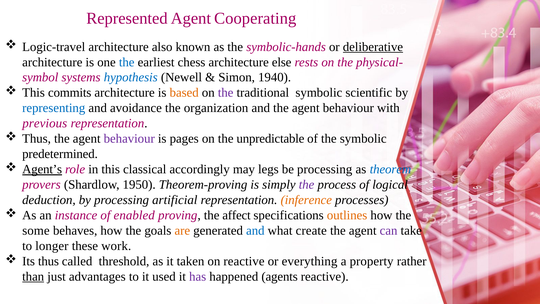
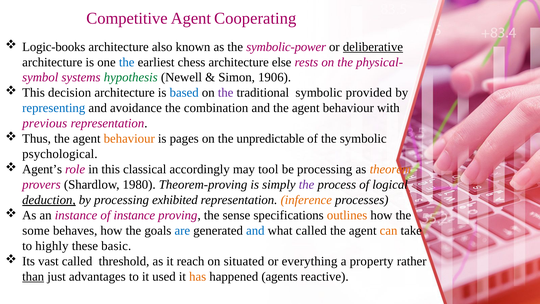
Represented: Represented -> Competitive (127, 19)
Logic-travel: Logic-travel -> Logic-books (54, 47)
symbolic-hands: symbolic-hands -> symbolic-power (286, 47)
hypothesis colour: blue -> green (131, 77)
1940: 1940 -> 1906 (275, 77)
commits: commits -> decision (70, 93)
based colour: orange -> blue (184, 93)
scientific: scientific -> provided (369, 93)
organization: organization -> combination (216, 108)
behaviour colour: purple -> orange (129, 139)
predetermined: predetermined -> psychological (60, 154)
Agent’s underline: present -> none (42, 169)
legs: legs -> tool (268, 169)
theorem colour: blue -> orange (390, 169)
1950: 1950 -> 1980 (139, 185)
deduction underline: none -> present (49, 200)
artificial: artificial -> exhibited (175, 200)
of enabled: enabled -> instance (134, 215)
affect: affect -> sense (236, 215)
are colour: orange -> blue (182, 230)
what create: create -> called (311, 230)
can colour: purple -> orange (389, 230)
longer: longer -> highly (52, 246)
work: work -> basic (116, 246)
Its thus: thus -> vast (48, 261)
taken: taken -> reach (191, 261)
on reactive: reactive -> situated (244, 261)
has colour: purple -> orange (198, 276)
